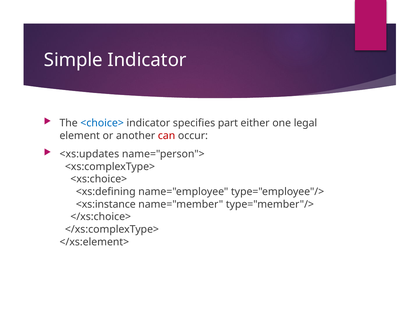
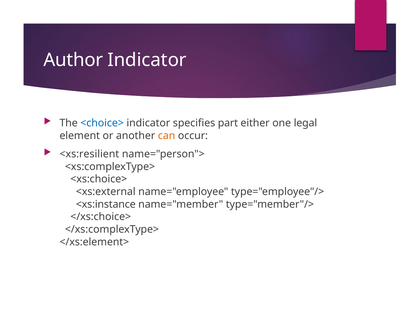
Simple: Simple -> Author (73, 60)
can colour: red -> orange (167, 136)
<xs:updates: <xs:updates -> <xs:resilient (89, 154)
<xs:defining: <xs:defining -> <xs:external (106, 192)
